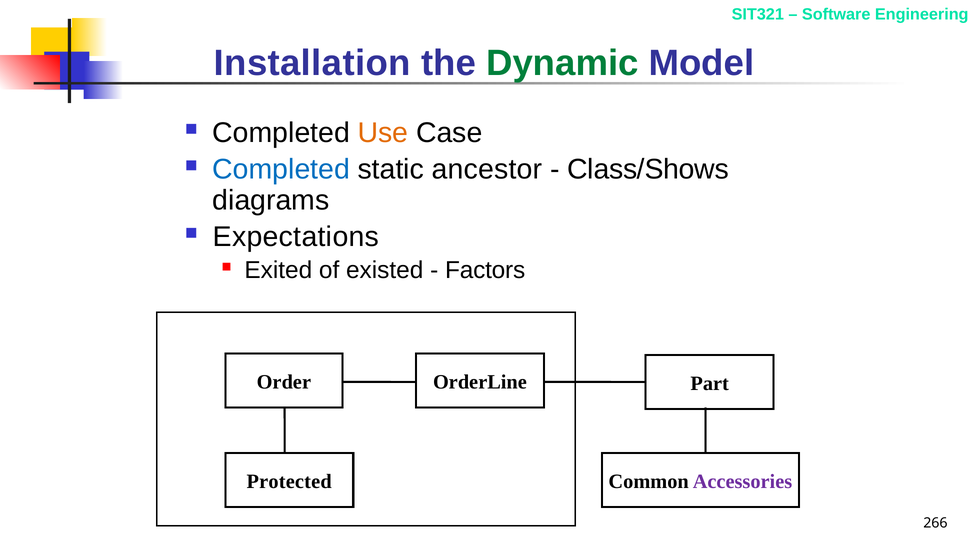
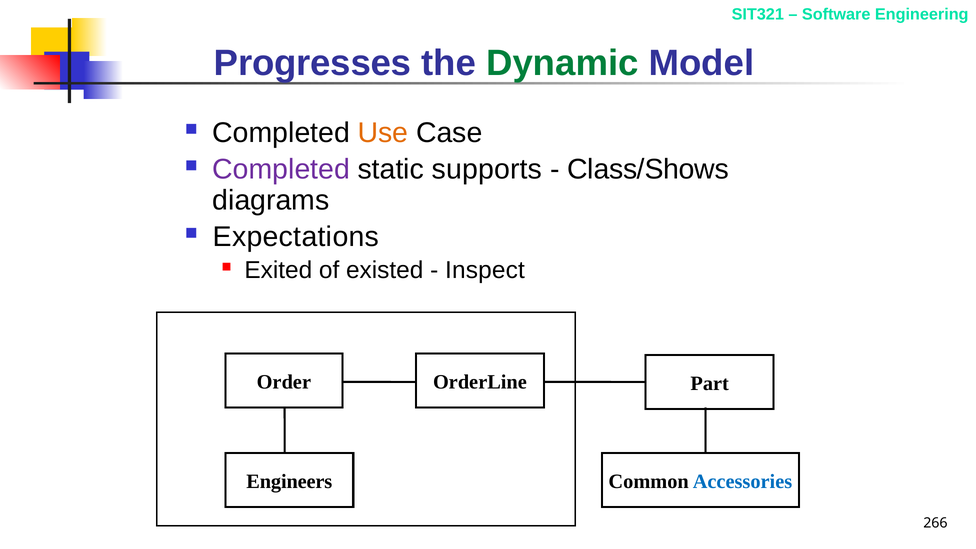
Installation: Installation -> Progresses (313, 63)
Completed colour: blue -> purple (281, 169)
ancestor: ancestor -> supports (487, 169)
Factors: Factors -> Inspect (485, 270)
Protected: Protected -> Engineers (289, 481)
Accessories colour: purple -> blue (742, 481)
